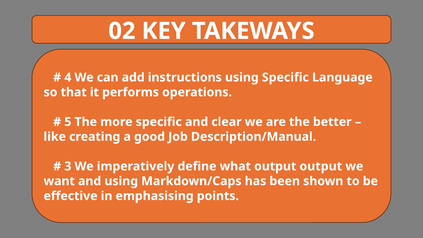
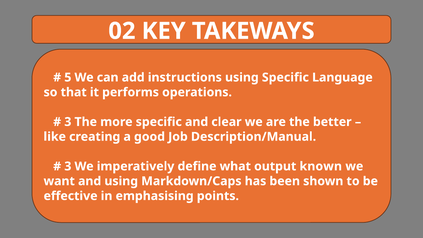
4: 4 -> 5 (68, 77)
5: 5 -> 3 (68, 122)
output output: output -> known (321, 166)
